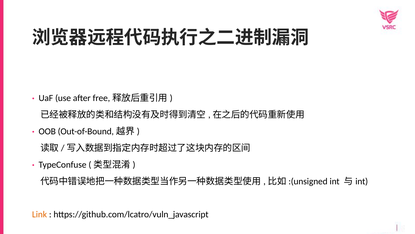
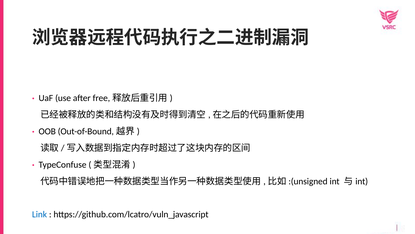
Link colour: orange -> blue (40, 214)
